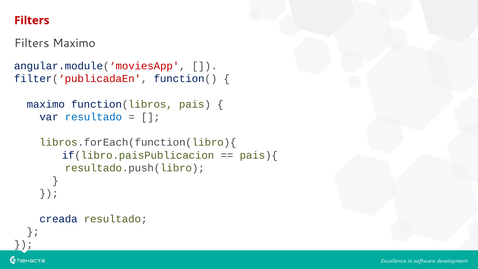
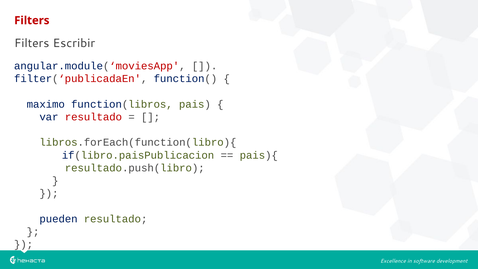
Filters Maximo: Maximo -> Escribir (74, 43)
resultado colour: blue -> red (93, 117)
creada: creada -> pueden (59, 219)
